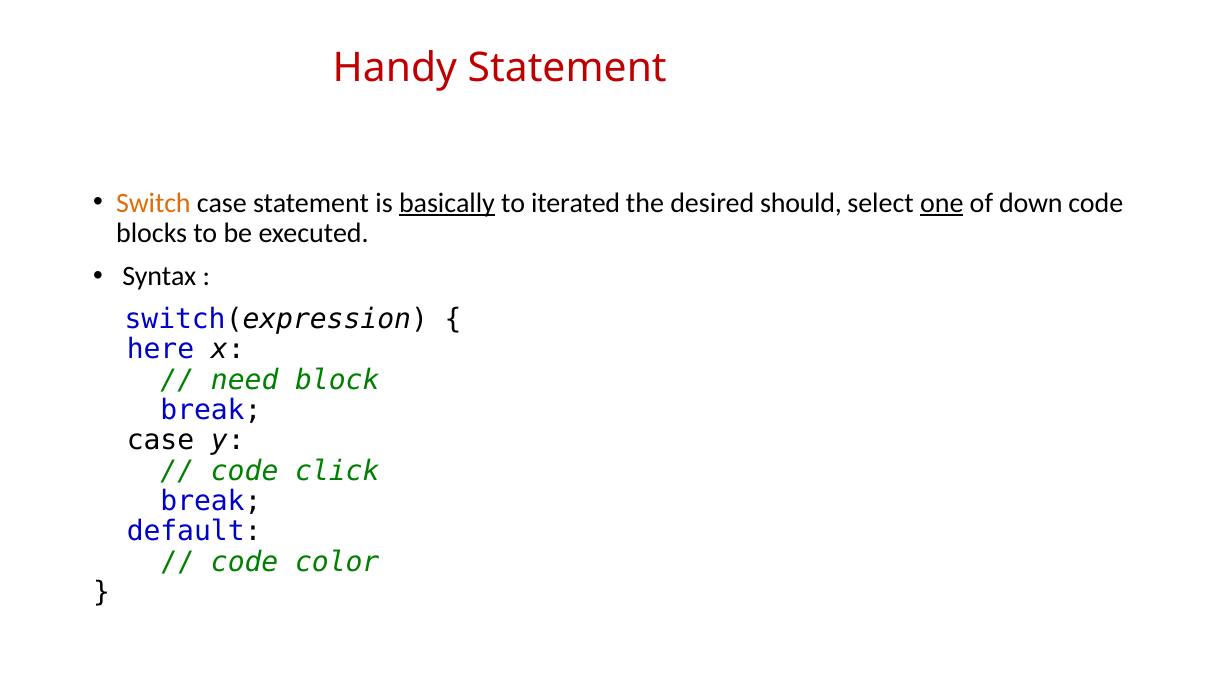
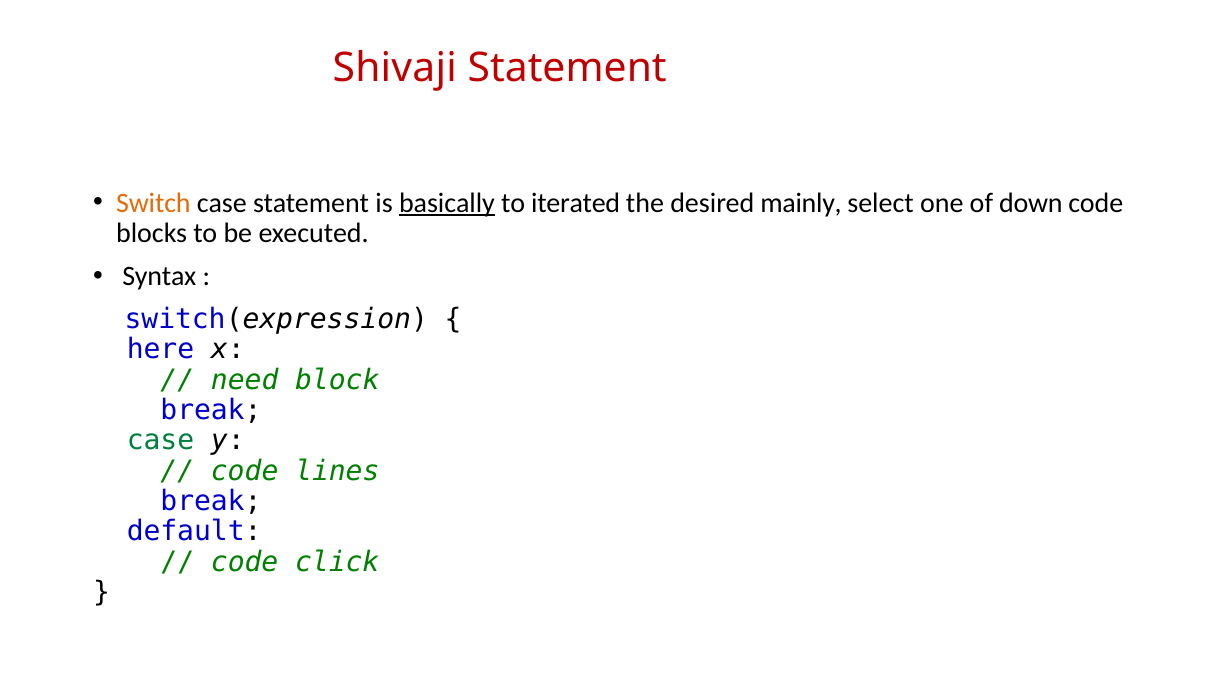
Handy: Handy -> Shivaji (395, 68)
should: should -> mainly (801, 203)
one underline: present -> none (942, 203)
case colour: black -> green (160, 440)
click: click -> lines (337, 471)
color: color -> click (337, 561)
